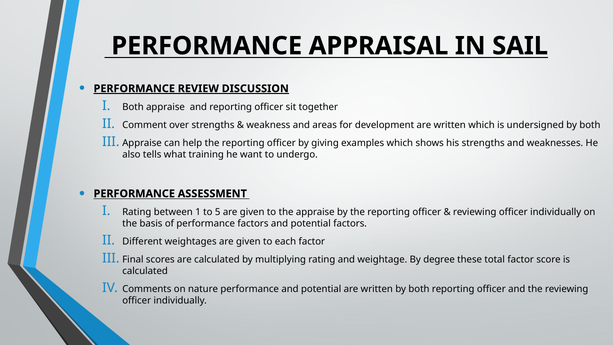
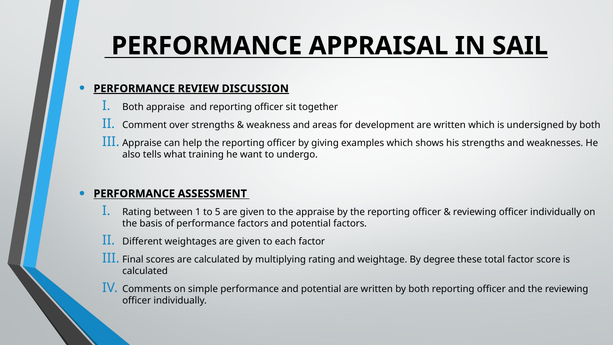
nature: nature -> simple (203, 289)
